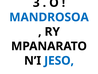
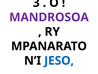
MANDROSOA colour: blue -> purple (49, 17)
